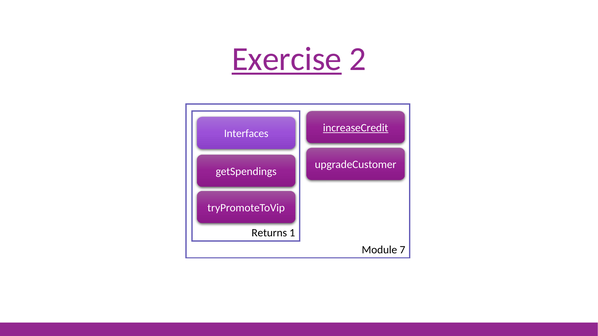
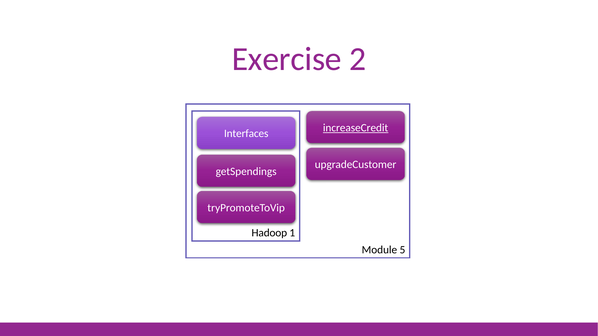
Exercise underline: present -> none (287, 59)
Returns: Returns -> Hadoop (269, 233)
7: 7 -> 5 (402, 250)
